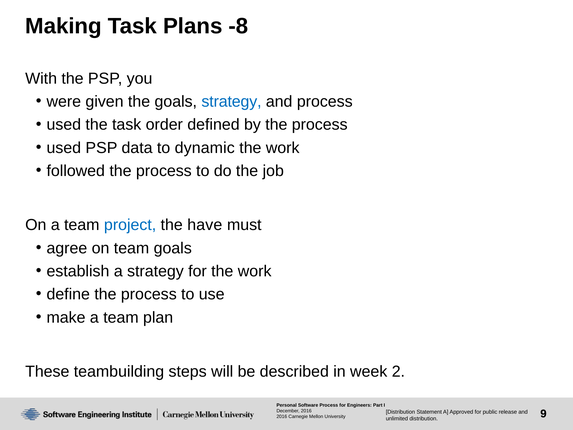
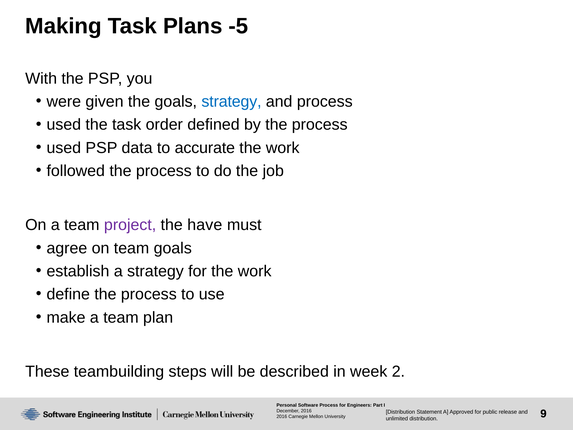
-8: -8 -> -5 (238, 26)
dynamic: dynamic -> accurate (205, 148)
project colour: blue -> purple (130, 225)
